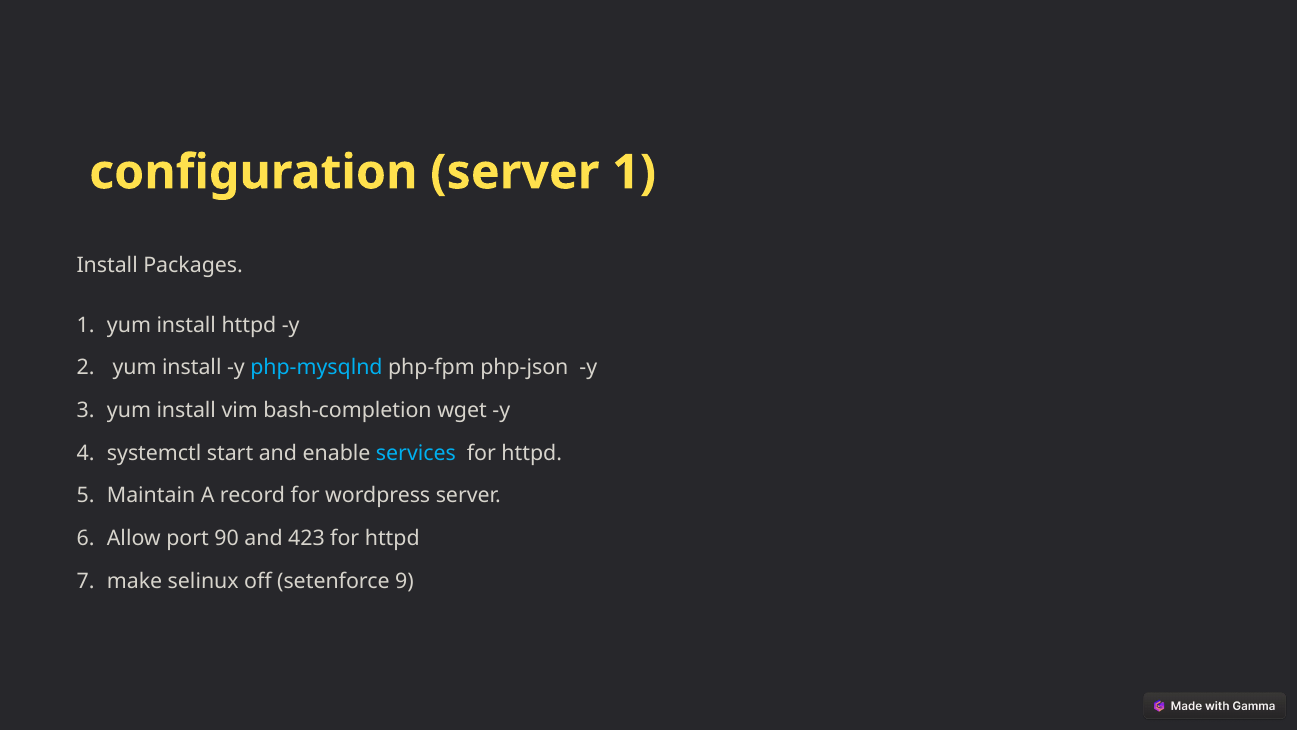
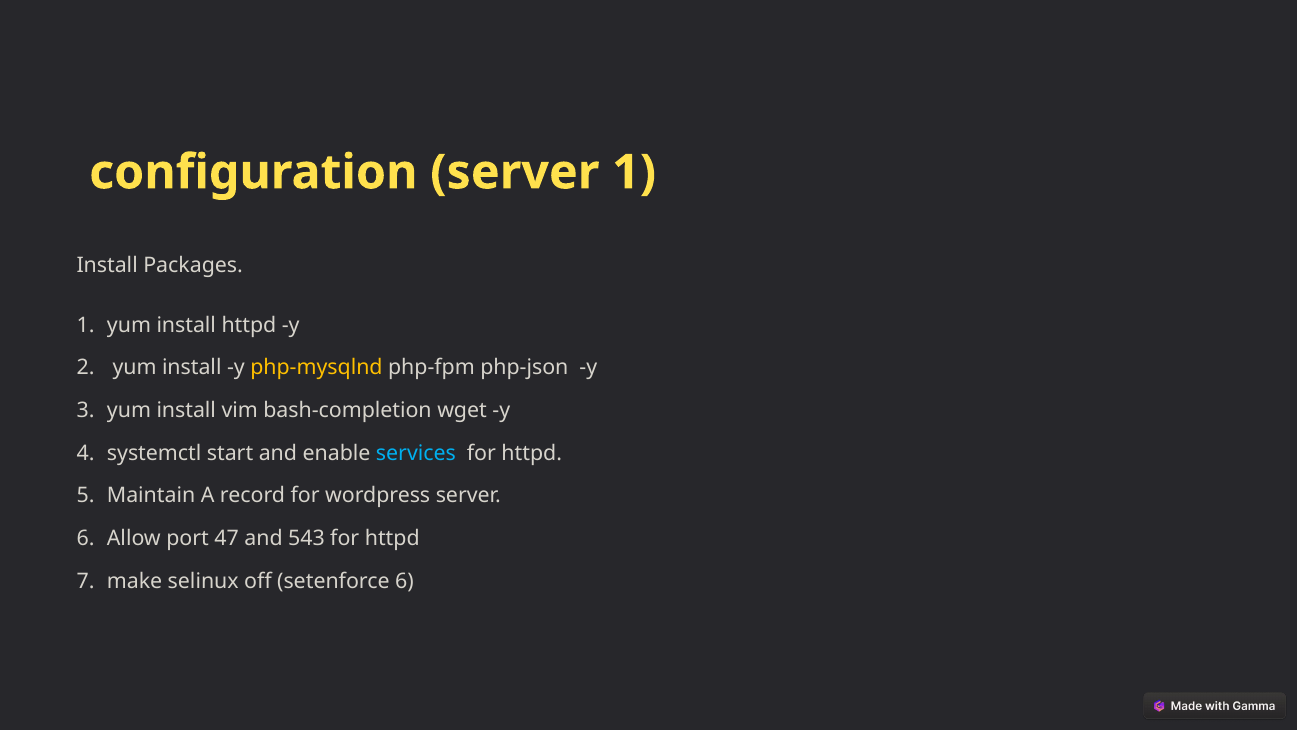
php-mysqlnd colour: light blue -> yellow (316, 368)
90: 90 -> 47 (227, 538)
423: 423 -> 543 (306, 538)
setenforce 9: 9 -> 6 (404, 581)
